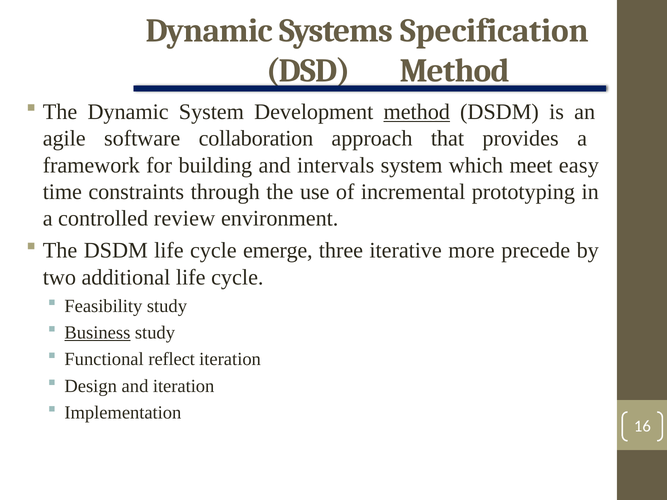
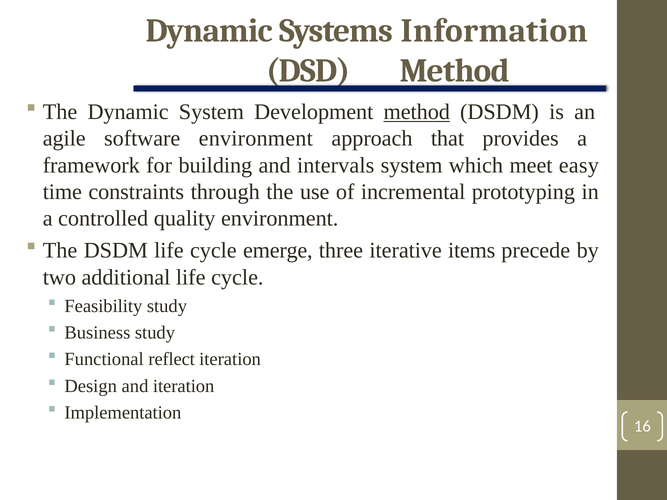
Specification: Specification -> Information (494, 31)
software collaboration: collaboration -> environment (256, 139)
review: review -> quality (185, 219)
more: more -> items (472, 251)
Business underline: present -> none (97, 333)
